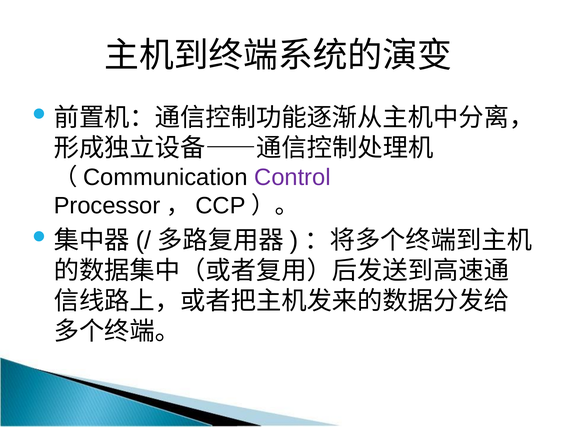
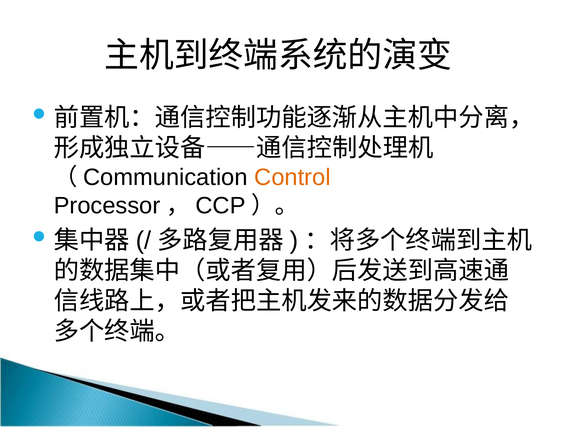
Control colour: purple -> orange (292, 177)
